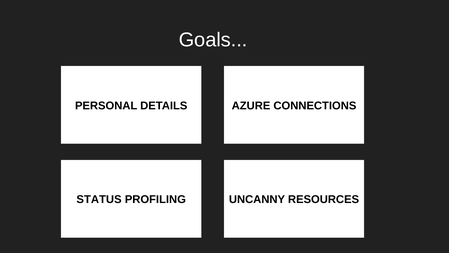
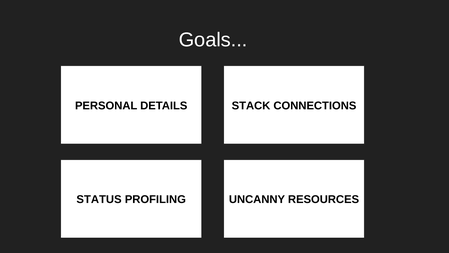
AZURE: AZURE -> STACK (251, 105)
